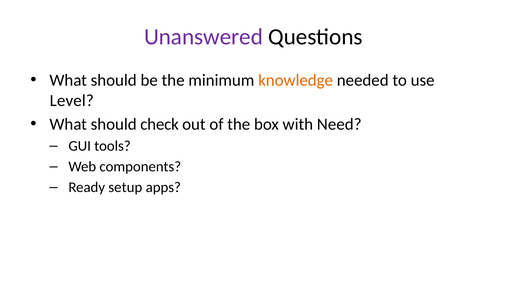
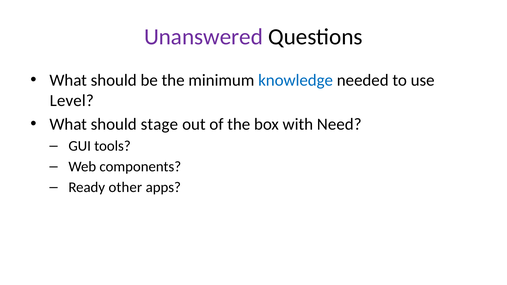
knowledge colour: orange -> blue (296, 80)
check: check -> stage (159, 124)
setup: setup -> other (125, 188)
